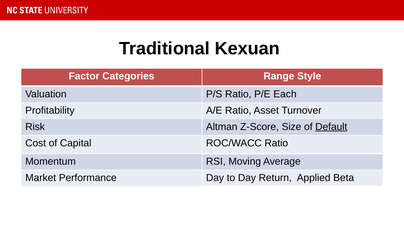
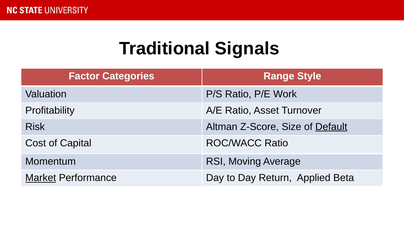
Kexuan: Kexuan -> Signals (247, 49)
Each: Each -> Work (285, 94)
Market underline: none -> present (41, 178)
